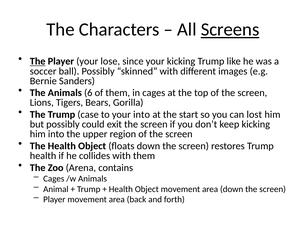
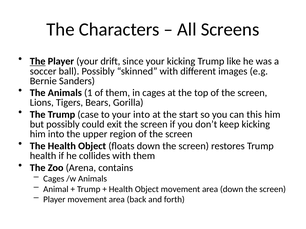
Screens underline: present -> none (230, 30)
lose: lose -> drift (110, 62)
6: 6 -> 1 (88, 93)
lost: lost -> this (254, 115)
